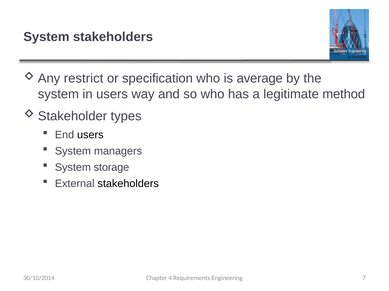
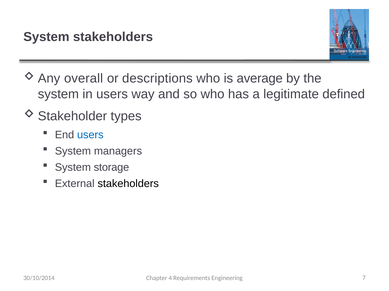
restrict: restrict -> overall (84, 79)
specification: specification -> descriptions (157, 79)
method: method -> defined (344, 94)
users colour: black -> blue (90, 135)
